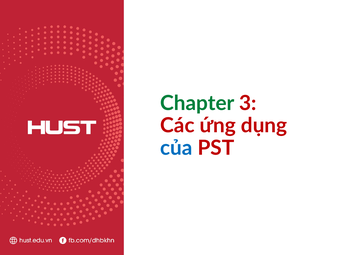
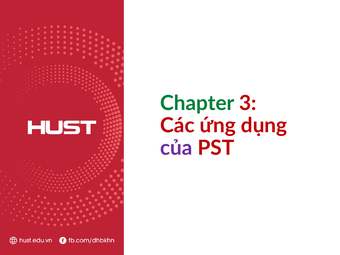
của colour: blue -> purple (176, 148)
